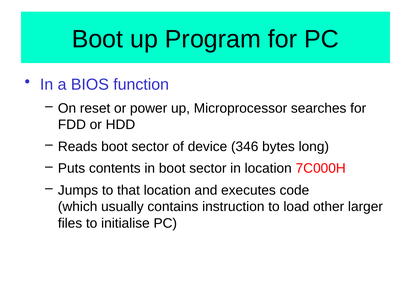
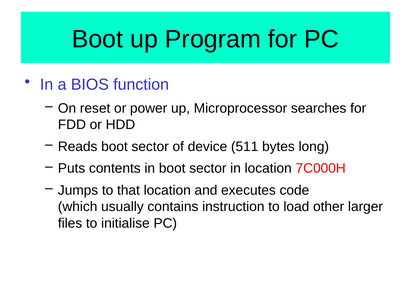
346: 346 -> 511 (245, 146)
